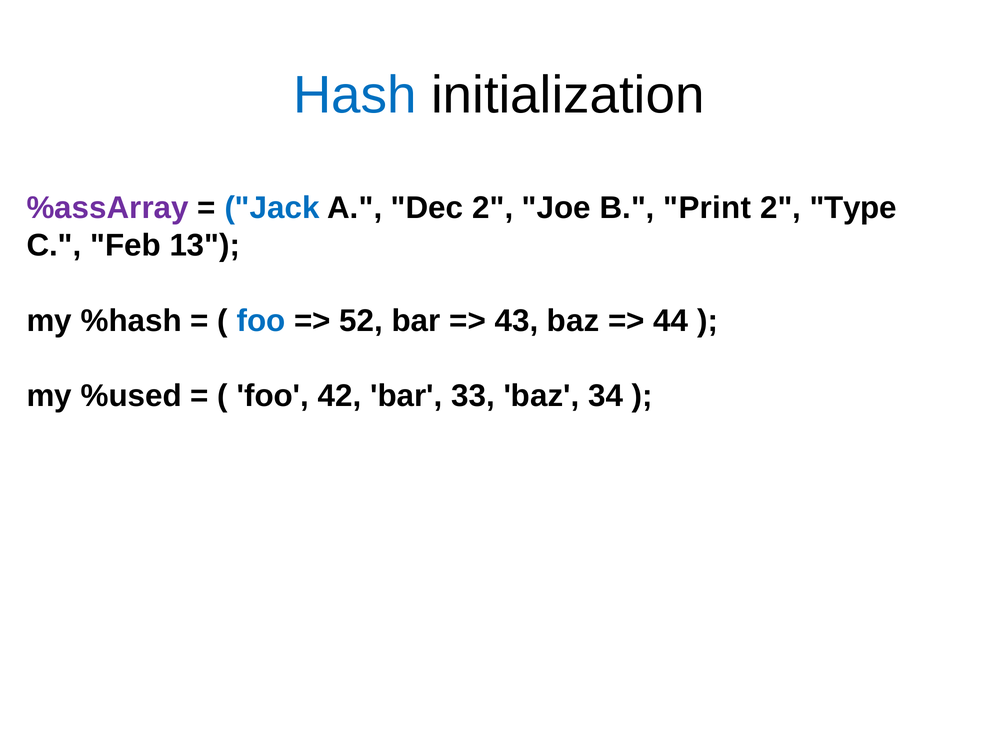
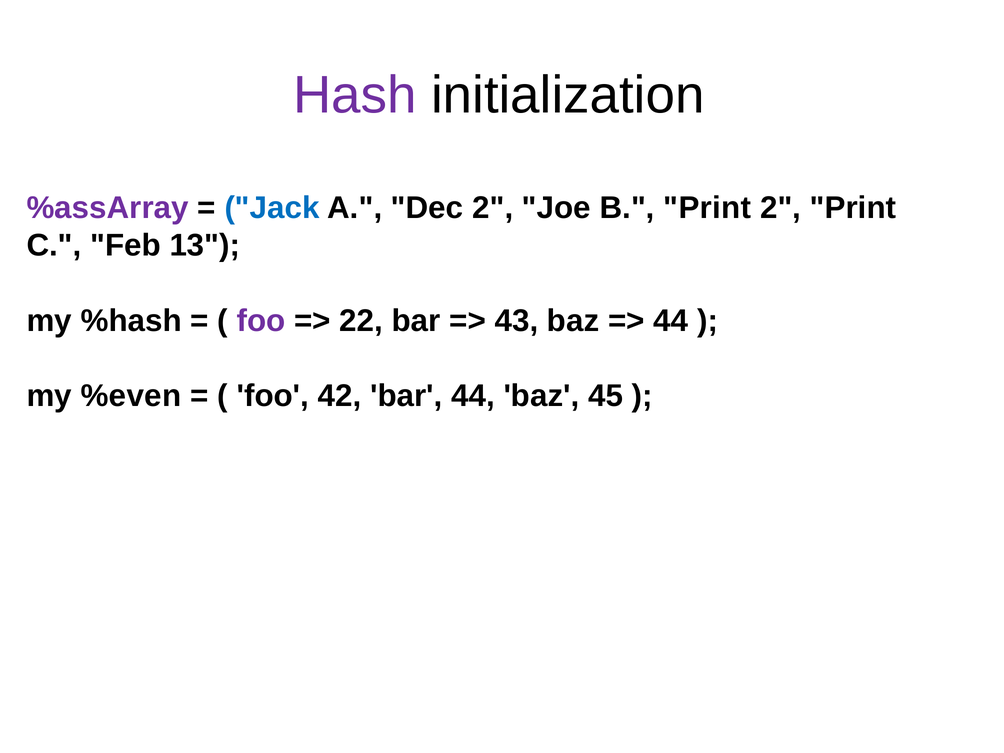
Hash colour: blue -> purple (355, 95)
2 Type: Type -> Print (853, 208)
foo colour: blue -> purple (261, 321)
52: 52 -> 22 (361, 321)
%used: %used -> %even (131, 396)
bar 33: 33 -> 44 (473, 396)
34: 34 -> 45 (606, 396)
